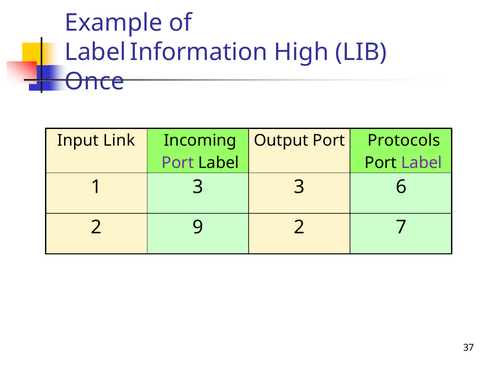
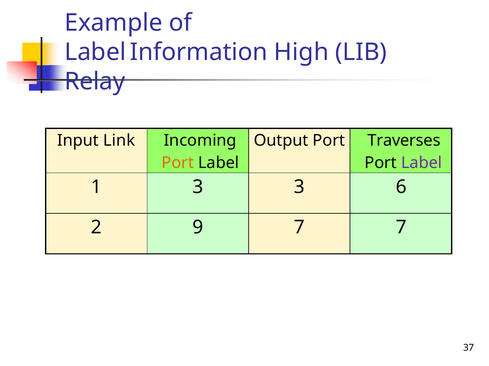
Once: Once -> Relay (95, 82)
Protocols: Protocols -> Traverses (404, 141)
Port colour: purple -> orange (178, 163)
9 2: 2 -> 7 (299, 228)
